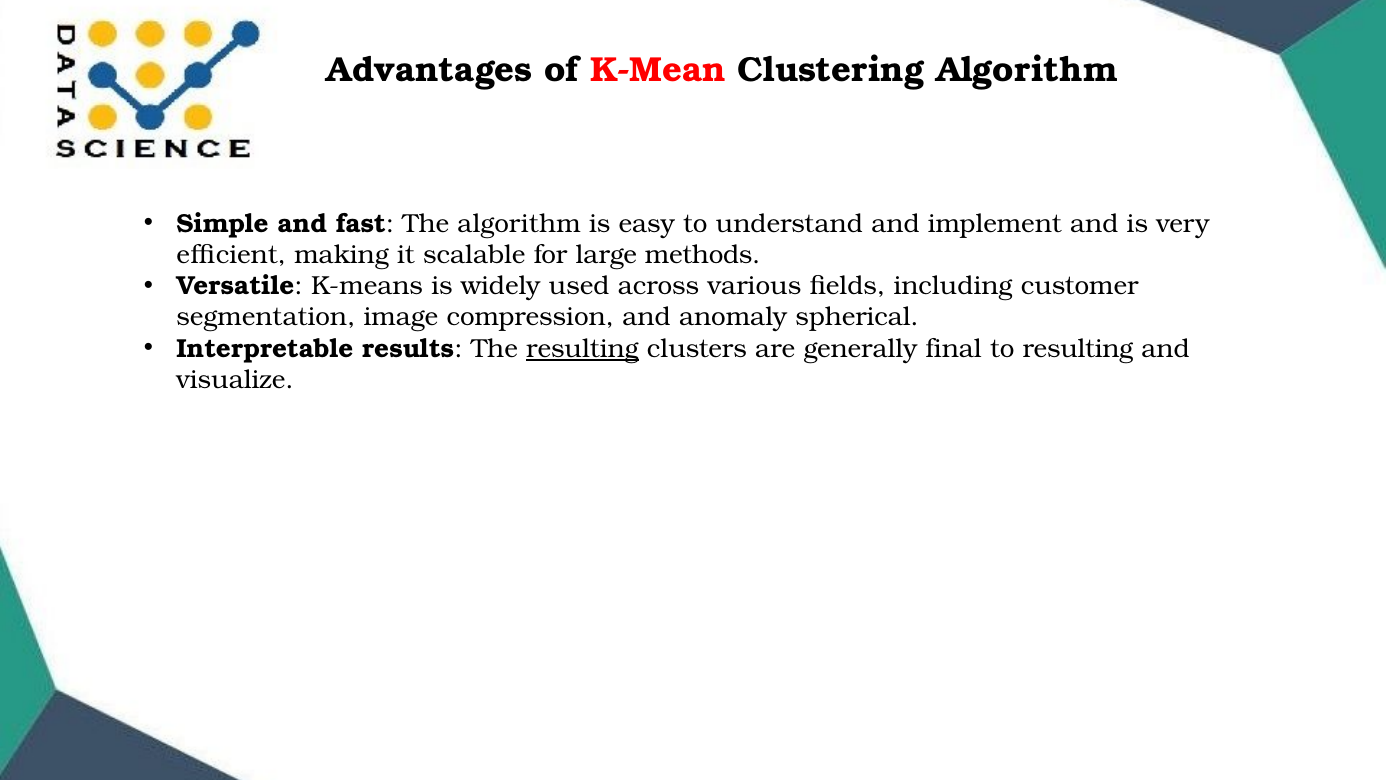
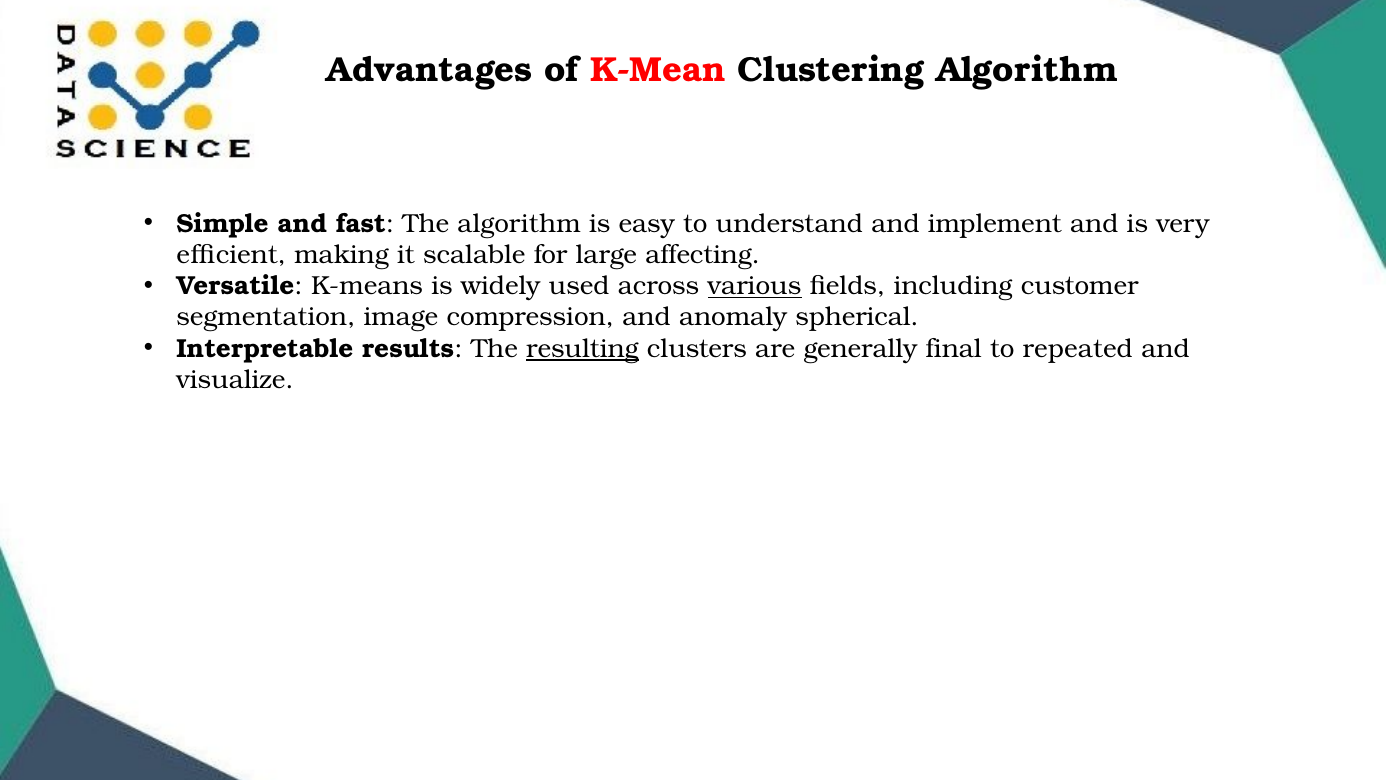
methods: methods -> affecting (703, 255)
various underline: none -> present (755, 286)
to resulting: resulting -> repeated (1078, 348)
